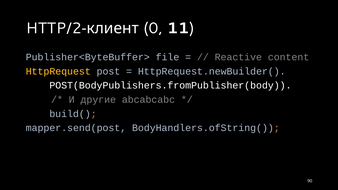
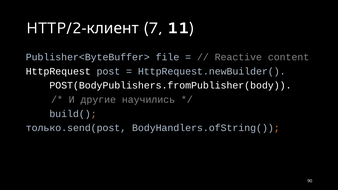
0: 0 -> 7 (153, 28)
HttpRequest colour: yellow -> white (58, 71)
abcabcabc: abcabcabc -> научились (148, 100)
mapper.send(post: mapper.send(post -> только.send(post (76, 128)
